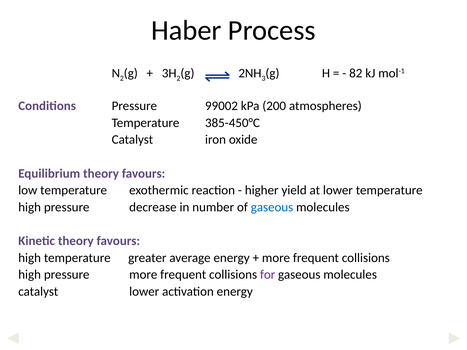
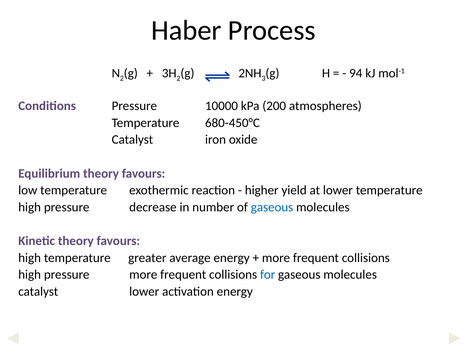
82: 82 -> 94 (356, 73)
99002: 99002 -> 10000 (222, 106)
385-450°C: 385-450°C -> 680-450°C (232, 123)
for colour: purple -> blue (268, 275)
